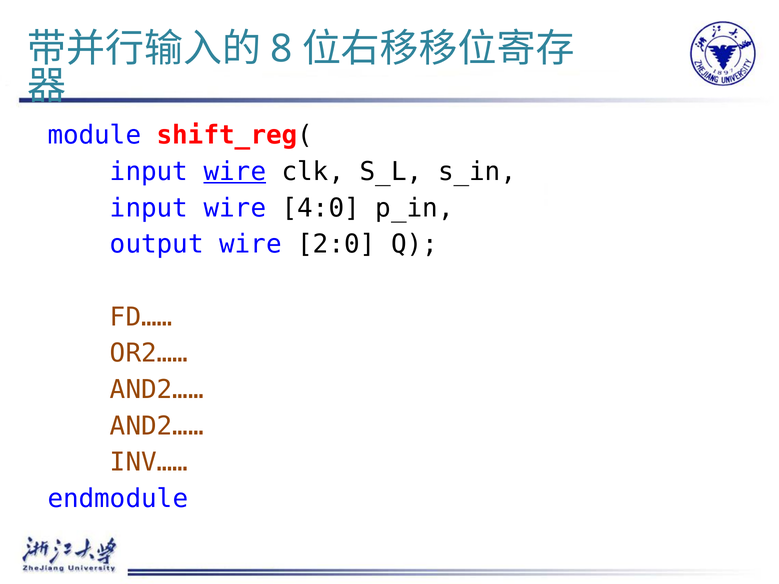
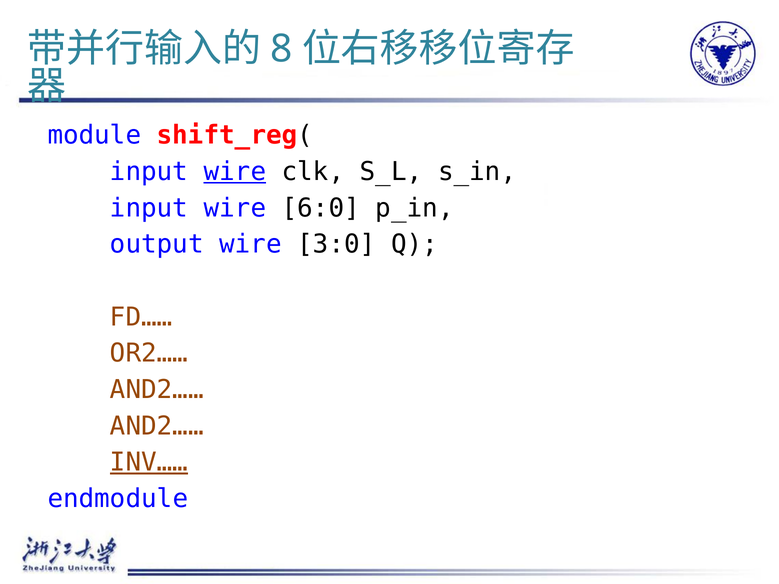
4:0: 4:0 -> 6:0 (321, 208)
2:0: 2:0 -> 3:0 (336, 244)
INV…… underline: none -> present (149, 463)
